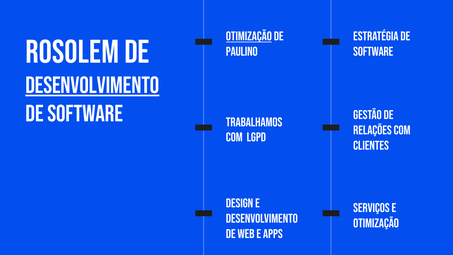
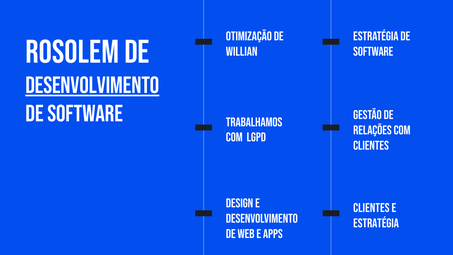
otimização underline: present -> none (249, 36)
paulino: paulino -> willian (242, 52)
Serviços: Serviços -> Clientes (371, 208)
Otimização: Otimização -> Estratégia (376, 223)
